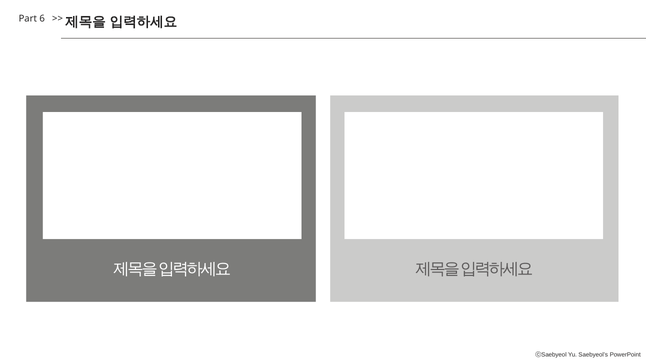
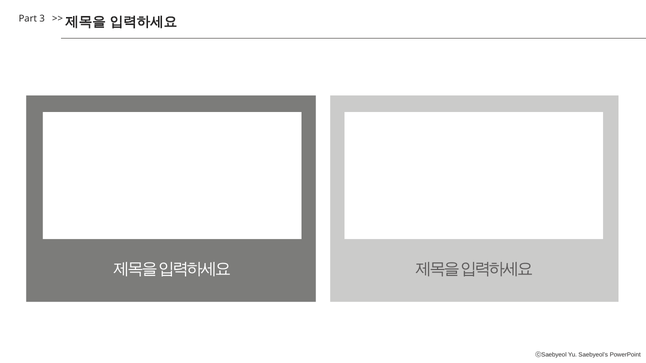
6: 6 -> 3 (42, 19)
